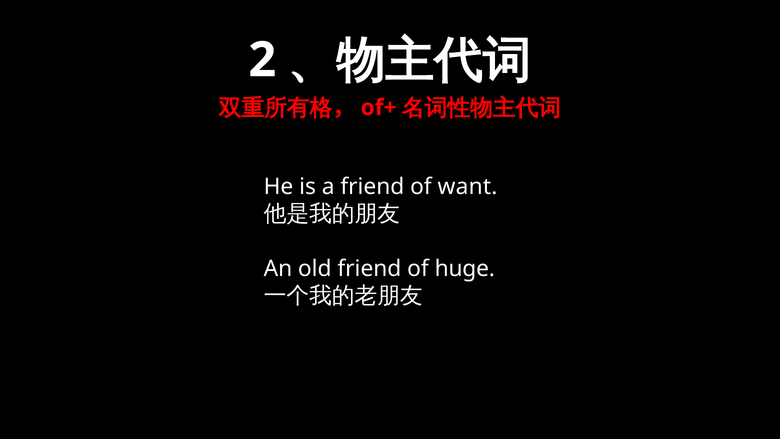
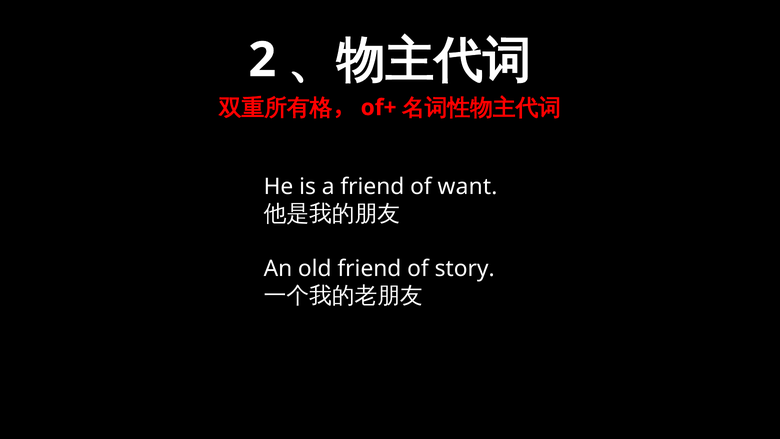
huge: huge -> story (465, 268)
